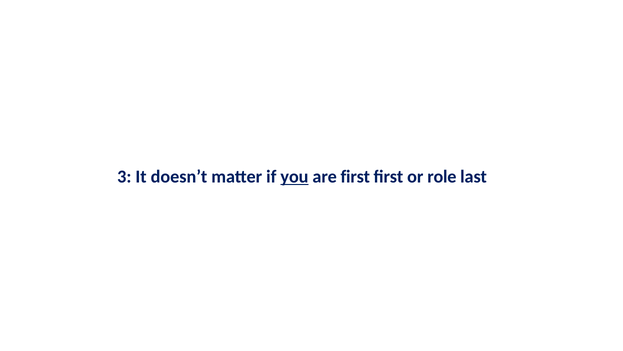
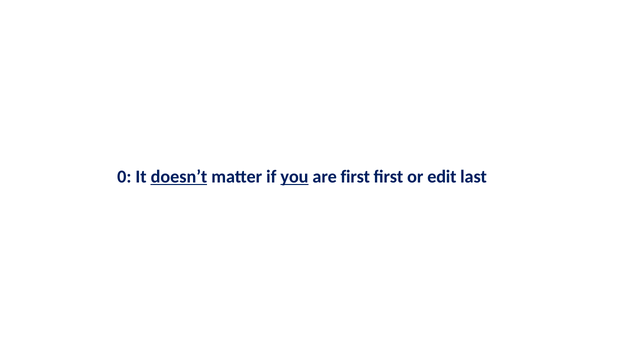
3: 3 -> 0 (124, 176)
doesn’t underline: none -> present (179, 176)
role: role -> edit (442, 176)
